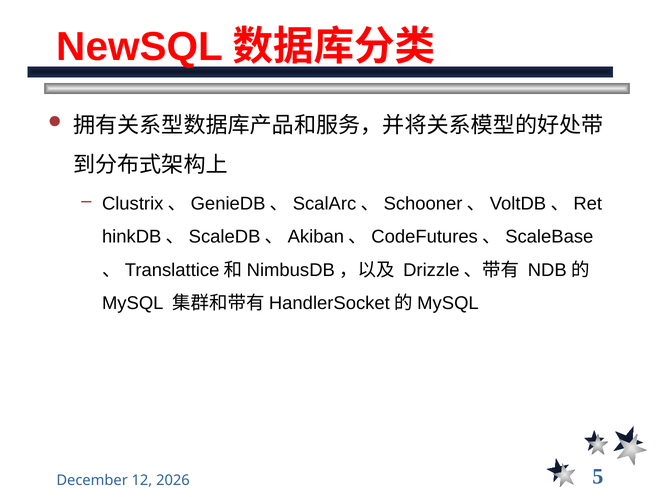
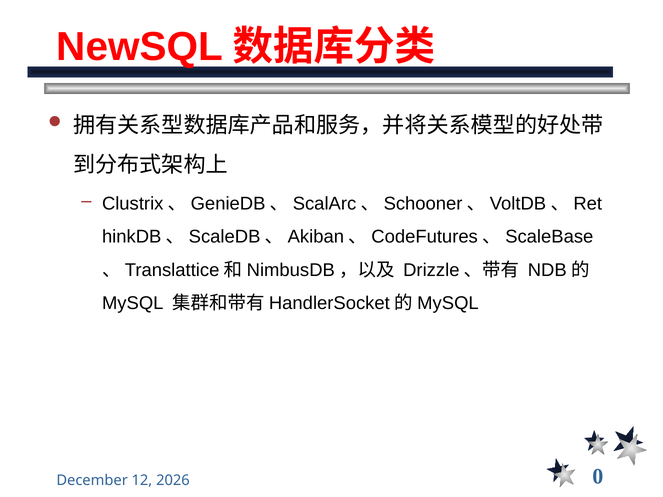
5: 5 -> 0 (598, 477)
